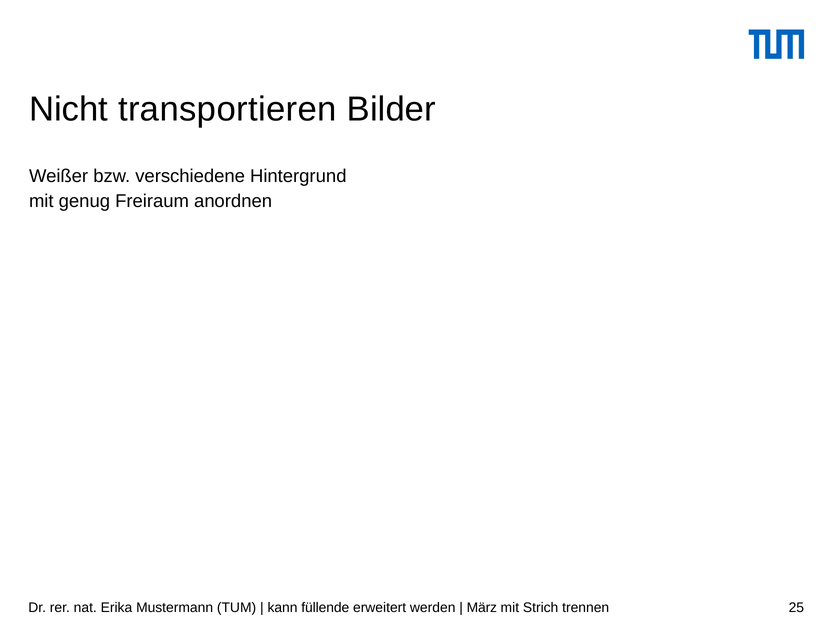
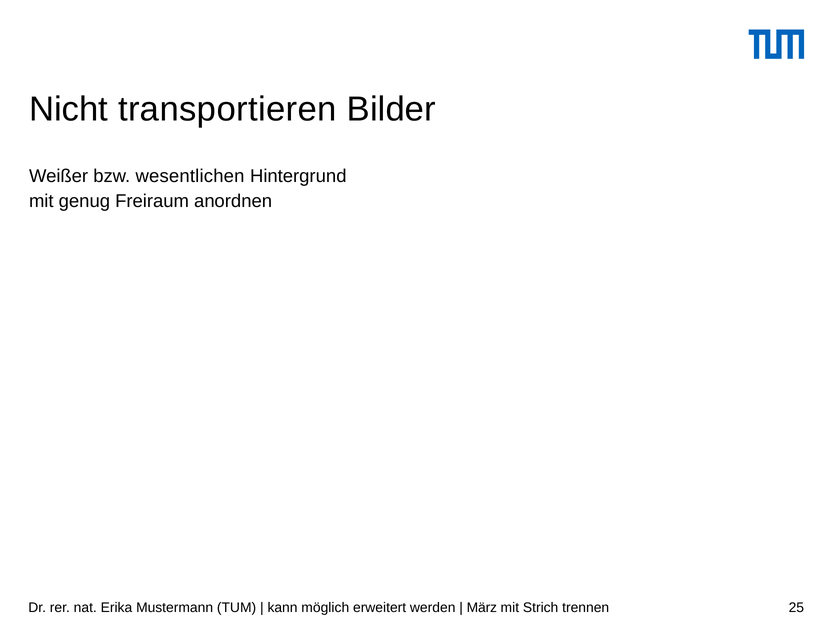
verschiedene: verschiedene -> wesentlichen (190, 176)
füllende: füllende -> möglich (325, 607)
